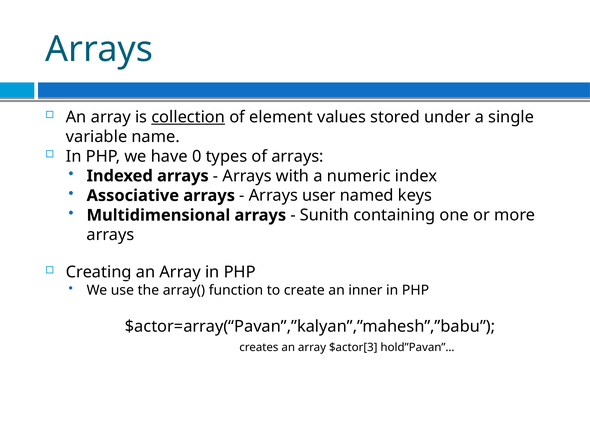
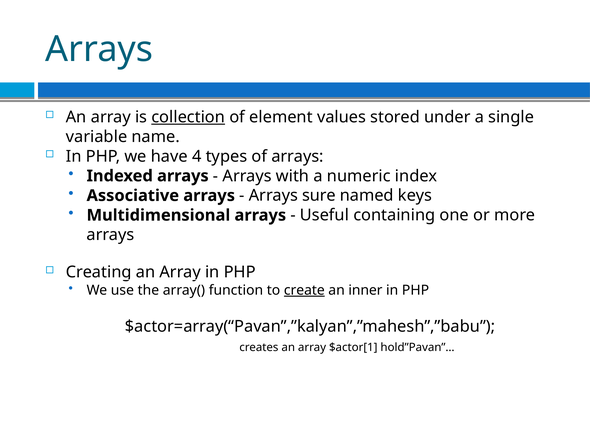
0: 0 -> 4 (197, 156)
user: user -> sure (319, 196)
Sunith: Sunith -> Useful (324, 215)
create underline: none -> present (304, 291)
$actor[3: $actor[3 -> $actor[1 (353, 348)
